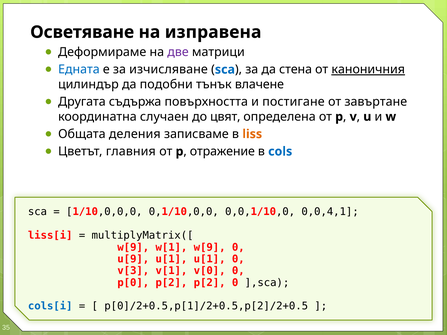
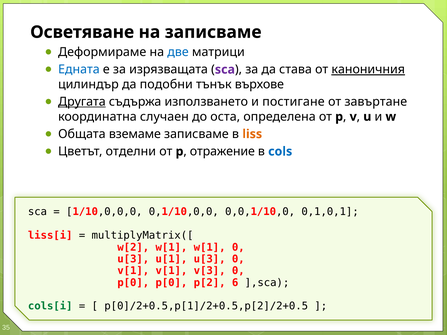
на изправена: изправена -> записваме (213, 32)
две colour: purple -> blue (178, 52)
изчисляване: изчисляване -> изрязващата (169, 70)
sca colour: blue -> purple (225, 70)
стена: стена -> става (296, 70)
влачене: влачене -> върхове (259, 84)
Другата underline: none -> present (82, 102)
повърхността: повърхността -> използването (206, 102)
цвят: цвят -> оста (225, 117)
деления: деления -> вземаме (135, 134)
главния: главния -> отделни (131, 152)
0,0,4,1: 0,0,4,1 -> 0,1,0,1 (330, 212)
w[9: w[9 -> w[2 (133, 247)
w[1 w[9: w[9 -> w[1 (210, 247)
u[9: u[9 -> u[3 (133, 259)
u[1 u[1: u[1 -> u[3 (210, 259)
v[3: v[3 -> v[1 (133, 271)
v[0: v[0 -> v[3 (210, 271)
p[0 p[2: p[2 -> p[0 (171, 283)
p[2 0: 0 -> 6 (235, 283)
cols[i colour: blue -> green (50, 306)
